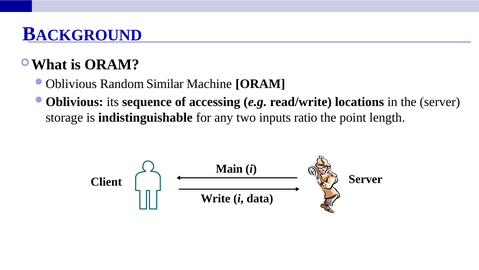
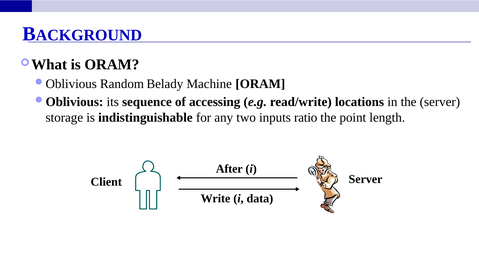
Similar: Similar -> Belady (165, 84)
Main: Main -> After (229, 168)
